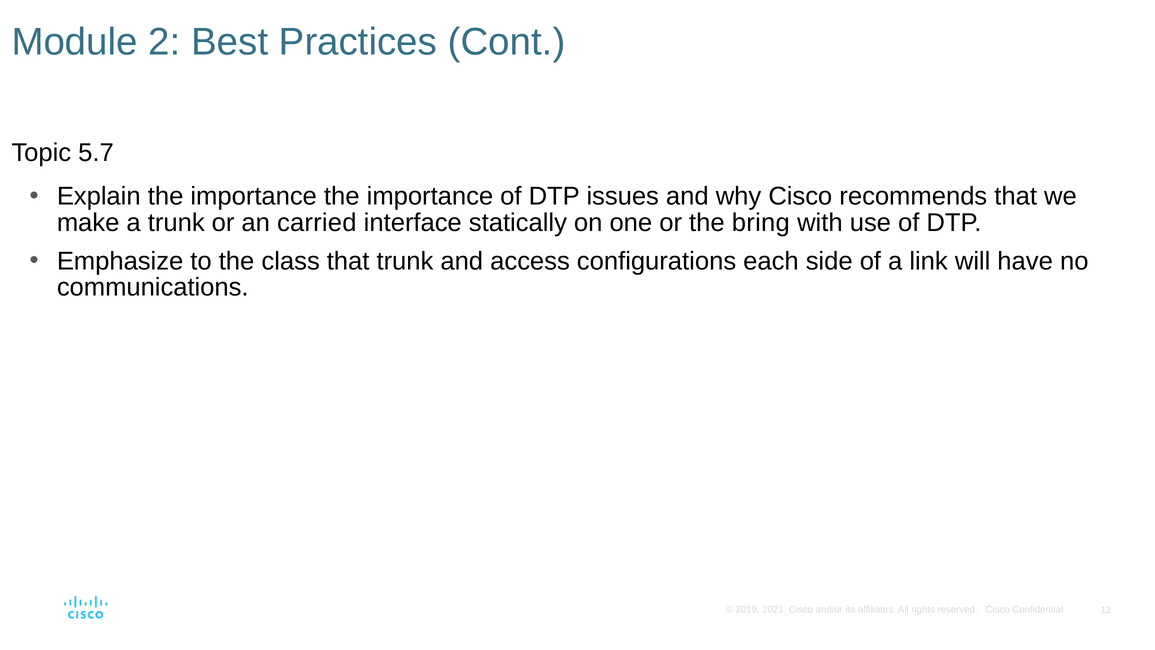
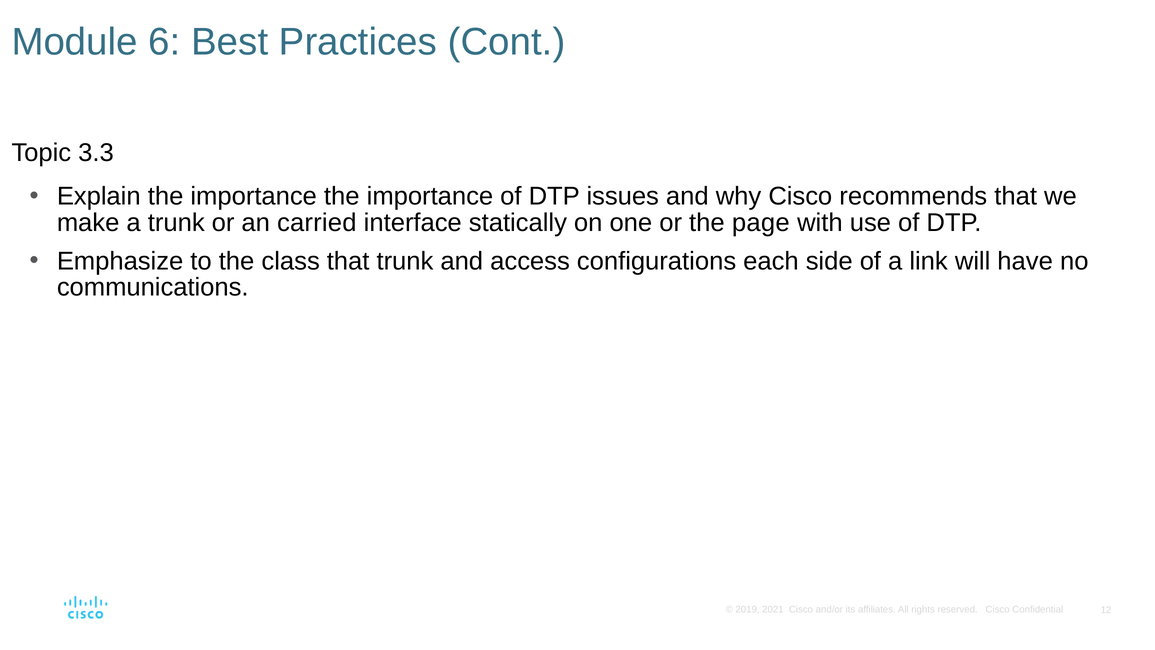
2: 2 -> 6 (164, 42)
5.7: 5.7 -> 3.3 (96, 153)
bring: bring -> page (761, 223)
